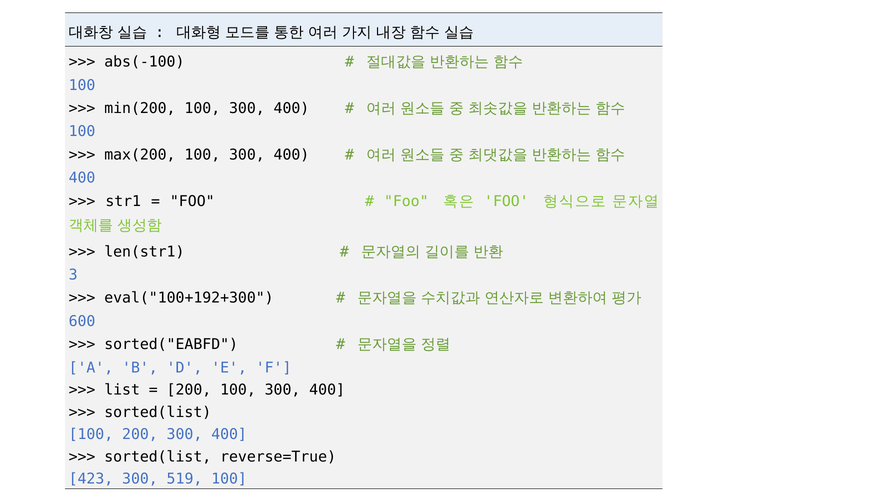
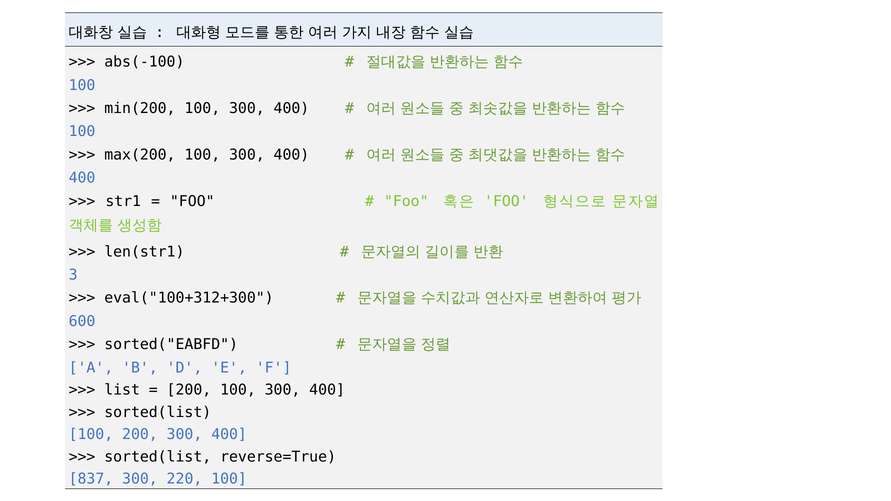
eval("100+192+300: eval("100+192+300 -> eval("100+312+300 (189, 298)
423: 423 -> 837 (91, 479)
519: 519 -> 220 (184, 479)
